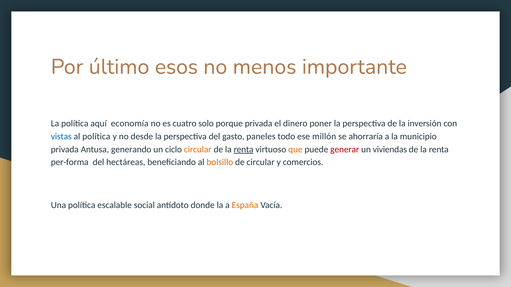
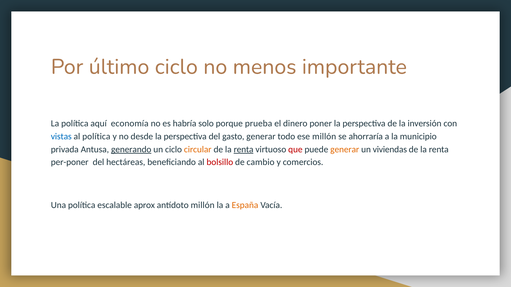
último esos: esos -> ciclo (176, 67)
cuatro: cuatro -> habría (185, 124)
porque privada: privada -> prueba (259, 124)
gasto paneles: paneles -> generar (261, 137)
generando underline: none -> present (131, 150)
que colour: orange -> red (295, 150)
generar colour: red -> orange (345, 150)
per-forma: per-forma -> per-poner (70, 163)
bolsillo colour: orange -> red (220, 163)
de circular: circular -> cambio (261, 163)
social: social -> aprox (144, 205)
antídoto donde: donde -> millón (203, 205)
